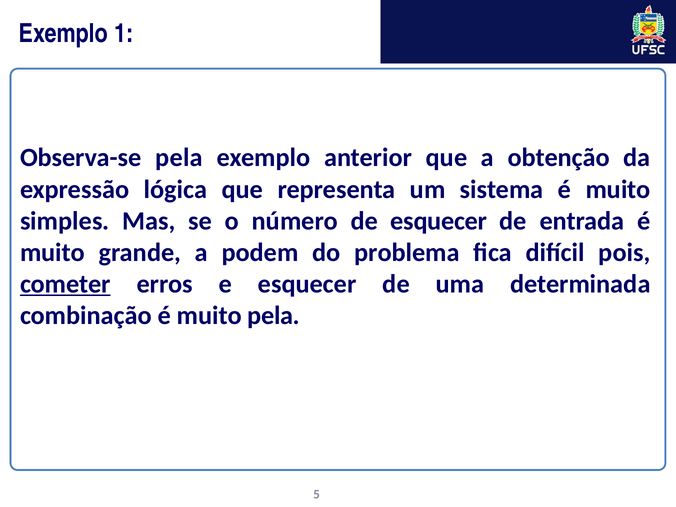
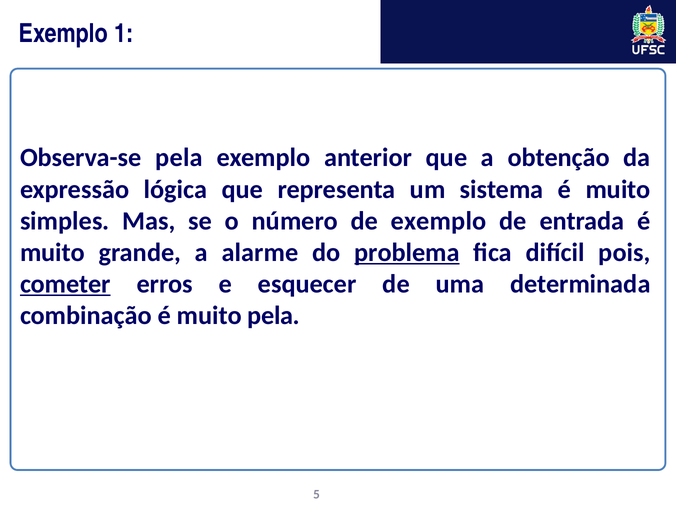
de esquecer: esquecer -> exemplo (439, 221)
podem: podem -> alarme (260, 252)
problema underline: none -> present (407, 252)
